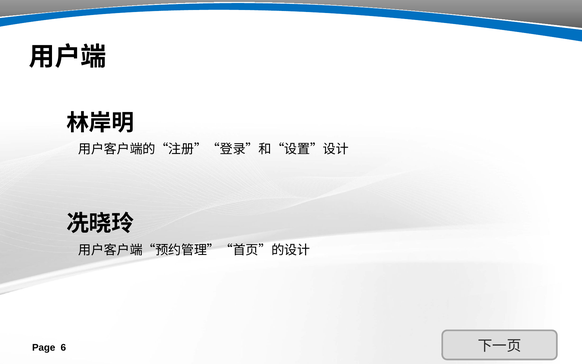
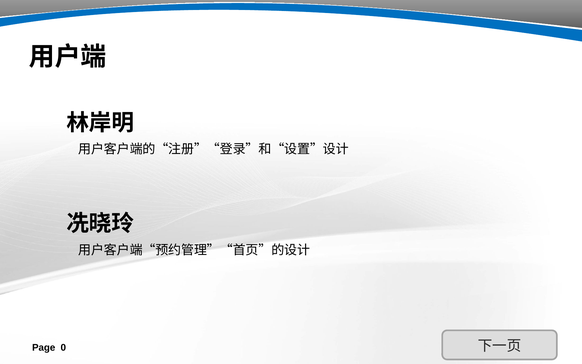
6: 6 -> 0 (63, 347)
